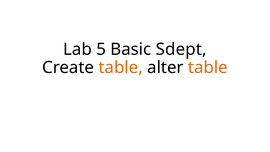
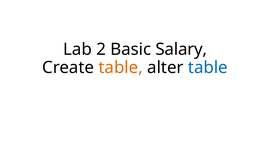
5: 5 -> 2 (101, 49)
Sdept: Sdept -> Salary (181, 49)
table colour: orange -> blue (208, 67)
